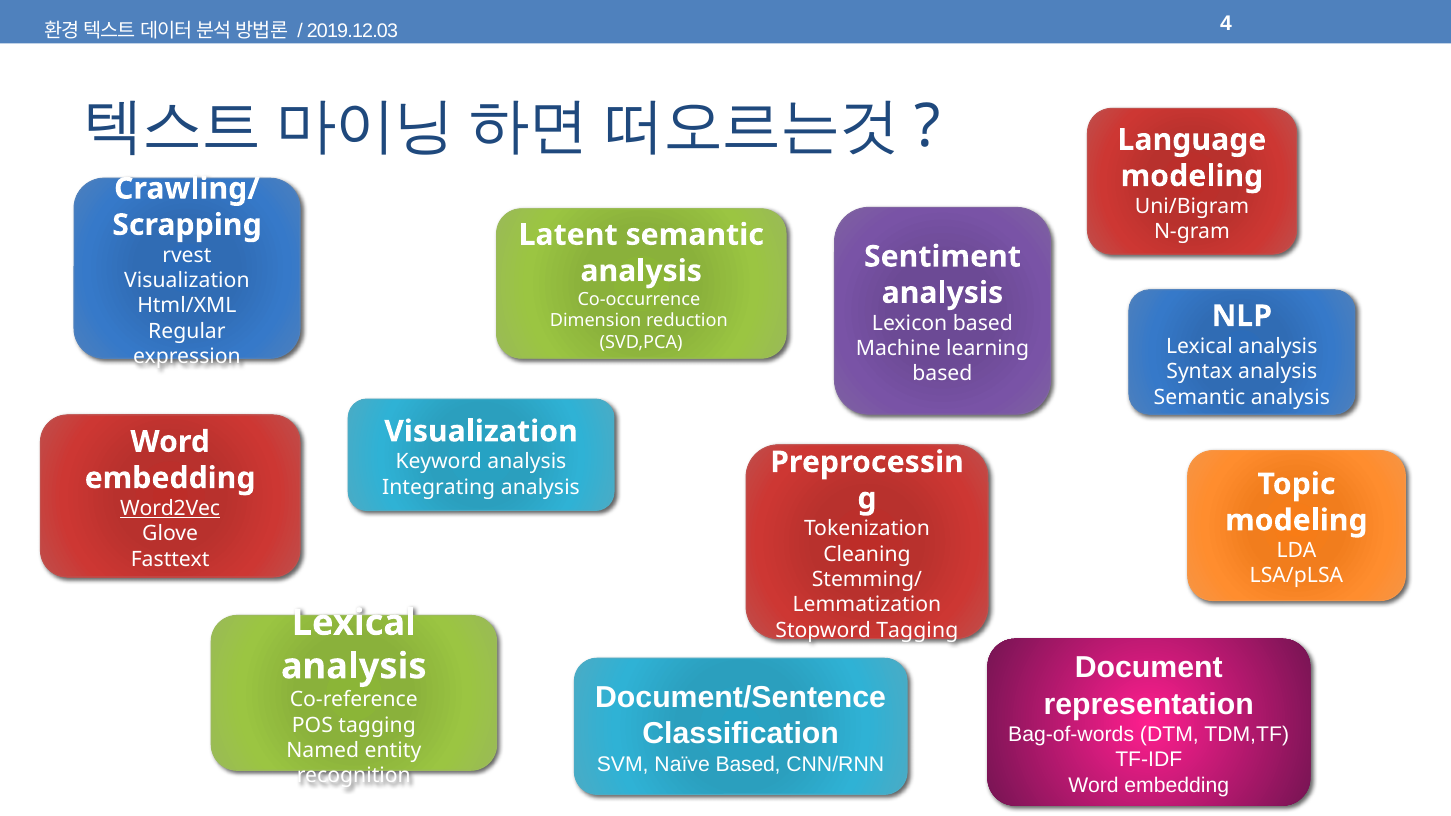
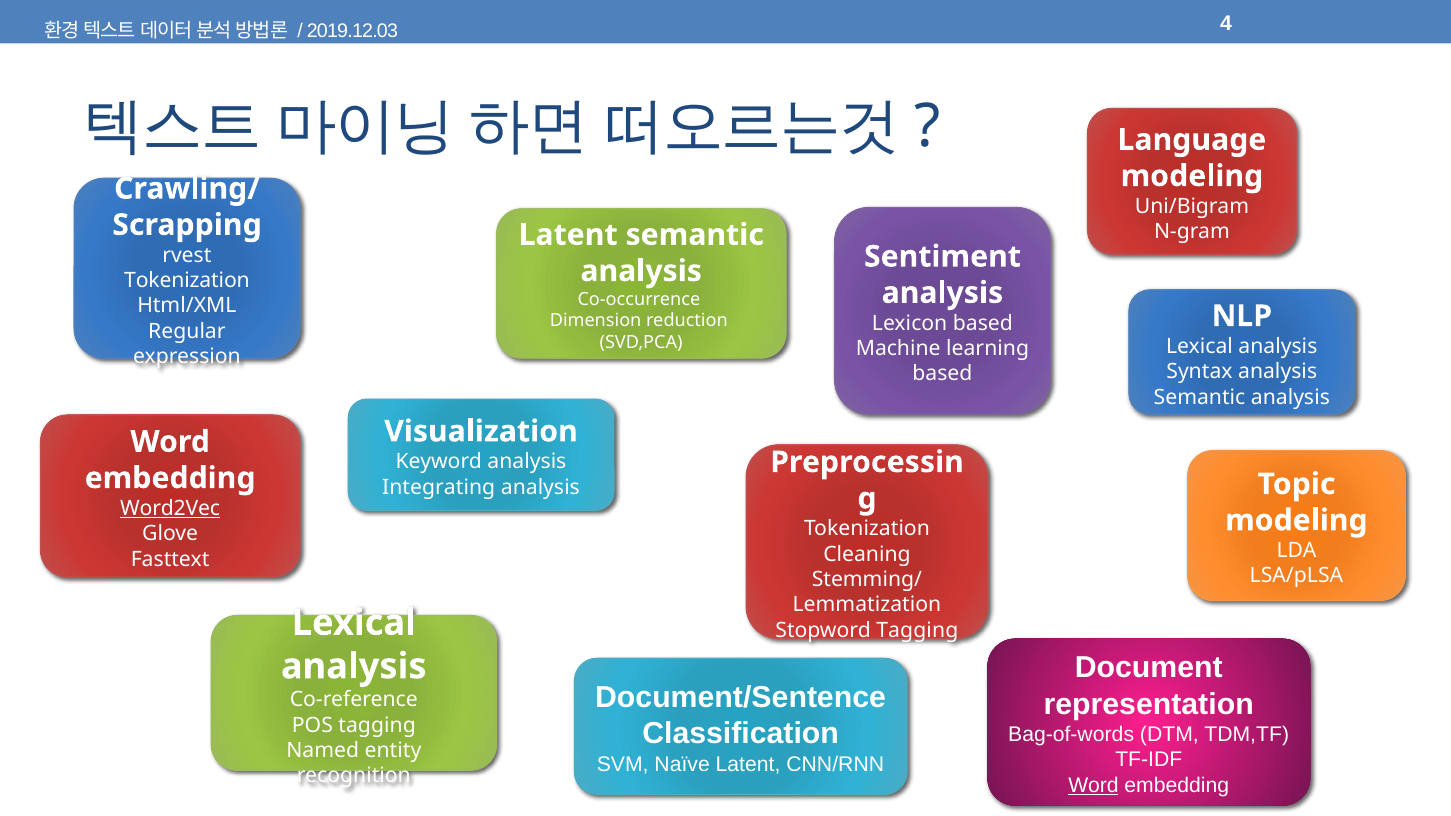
Visualization: Visualization -> Tokenization (187, 281)
Naïve Based: Based -> Latent (748, 764)
Word underline: none -> present (1093, 785)
